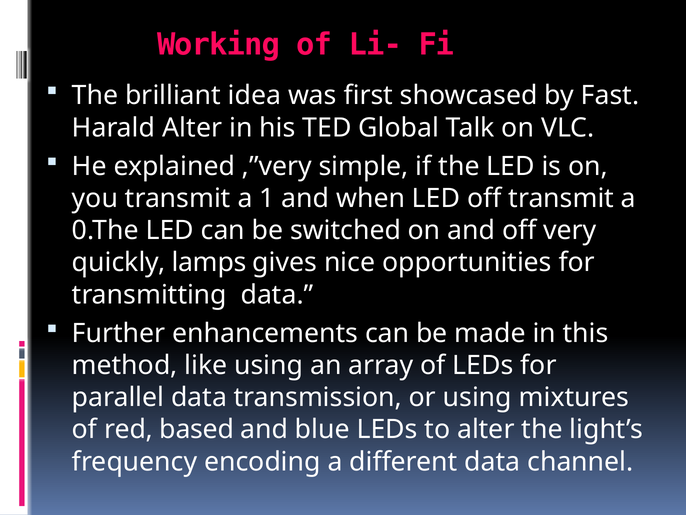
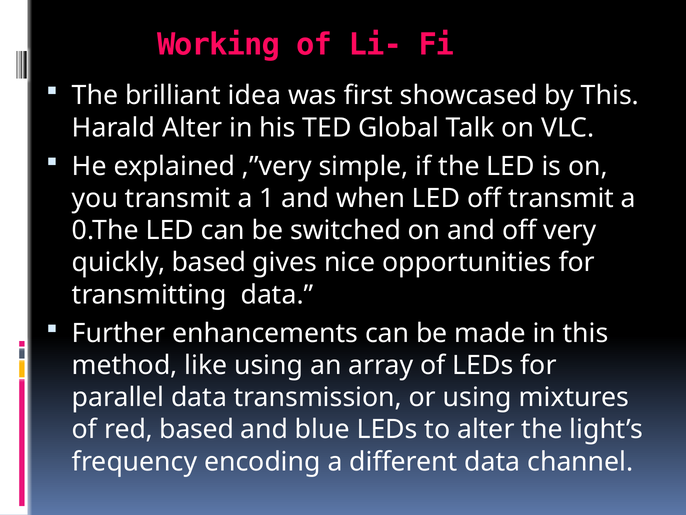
by Fast: Fast -> This (610, 96)
quickly lamps: lamps -> based (209, 262)
